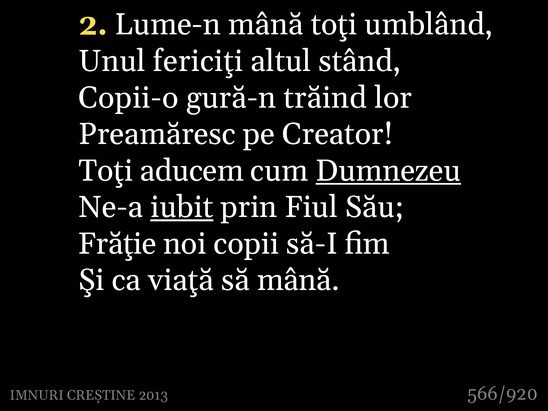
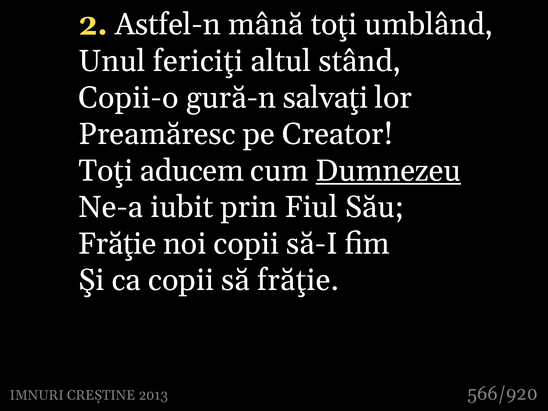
Lume-n: Lume-n -> Astfel-n (168, 25)
trăind: trăind -> salvaţi (325, 98)
iubit underline: present -> none (182, 207)
ca viaţă: viaţă -> copii (181, 280)
să mână: mână -> frăţie (298, 280)
